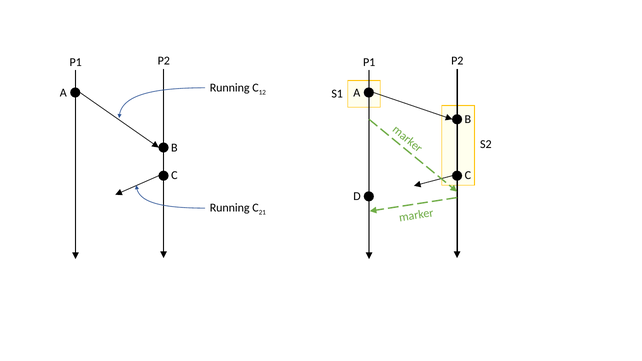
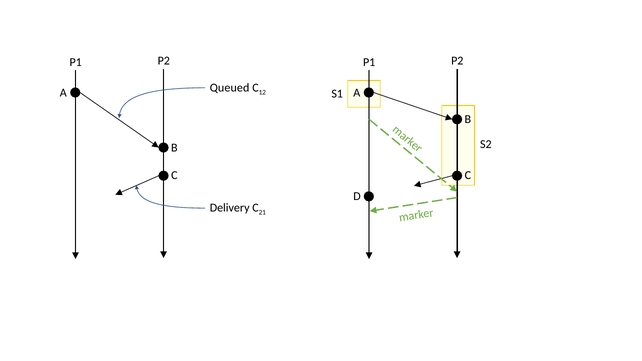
Running: Running -> Queued (230, 88)
Running: Running -> Delivery (230, 208)
